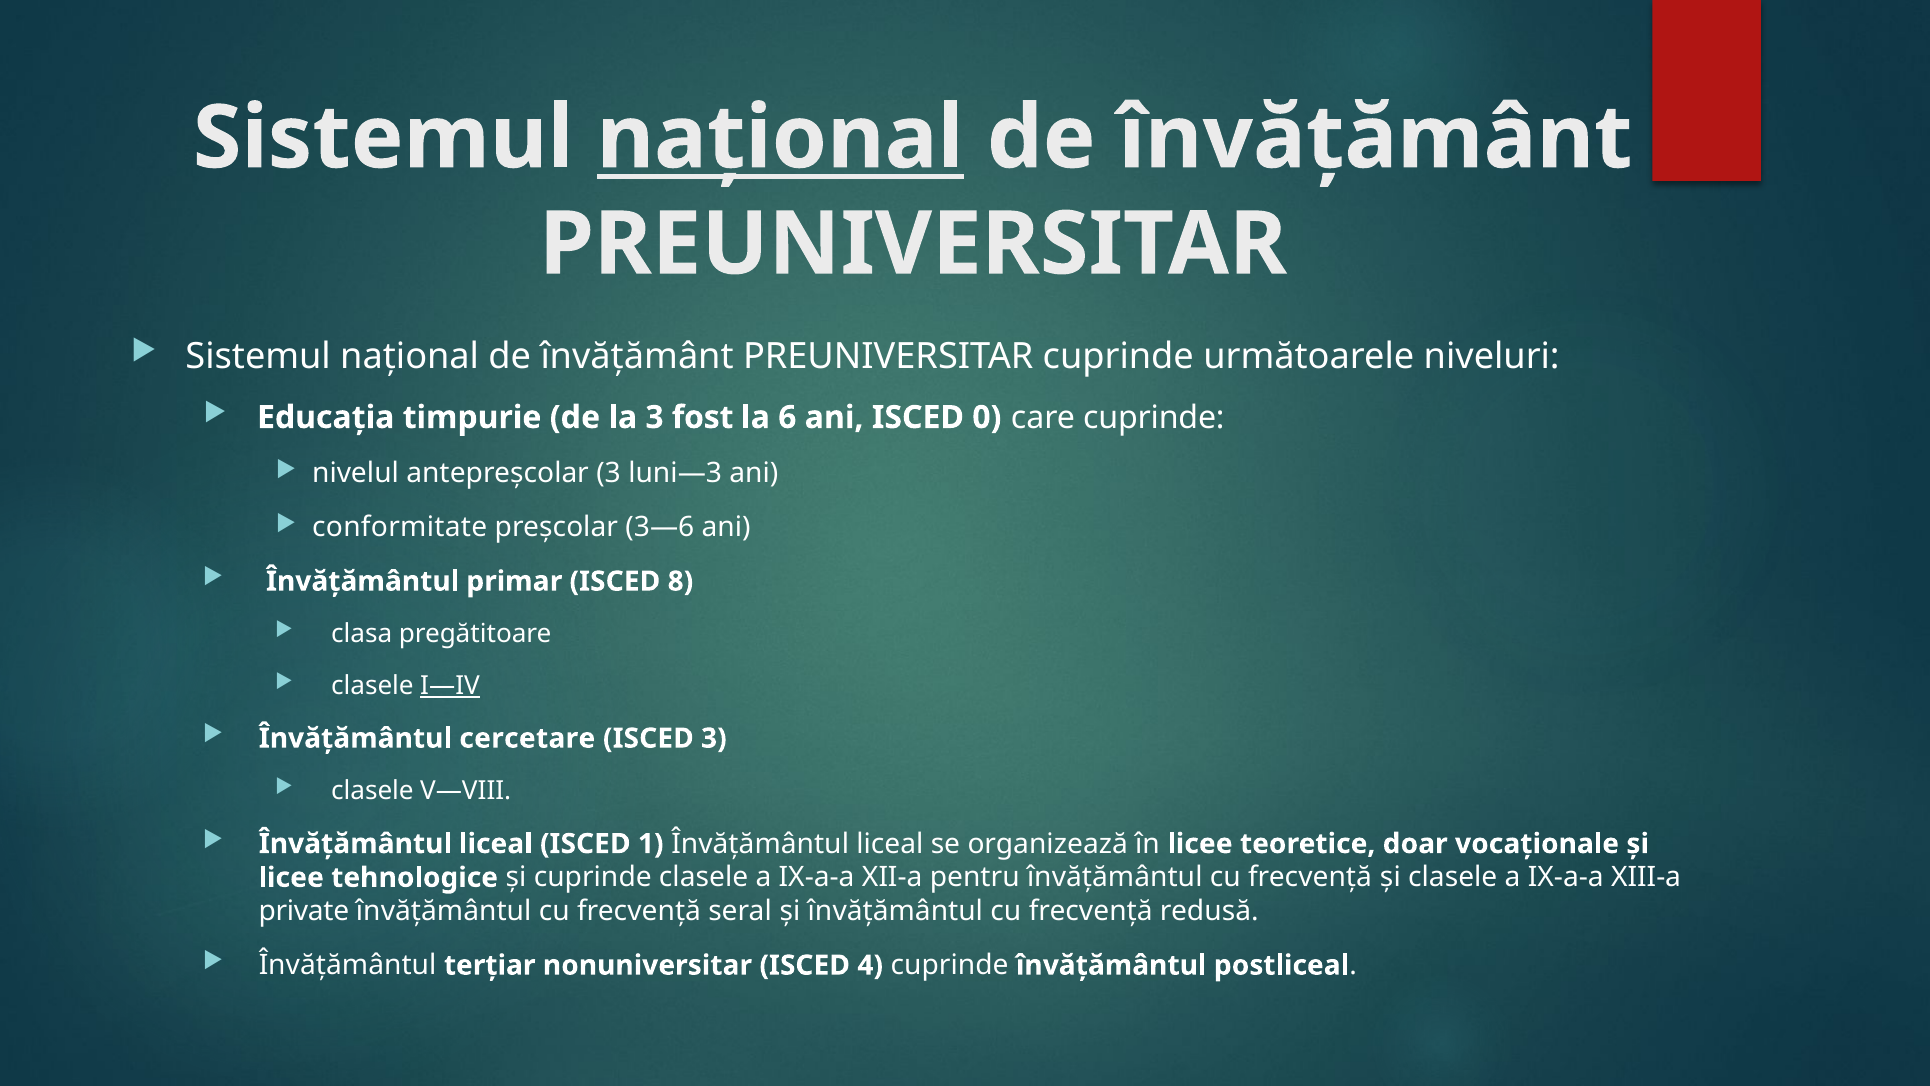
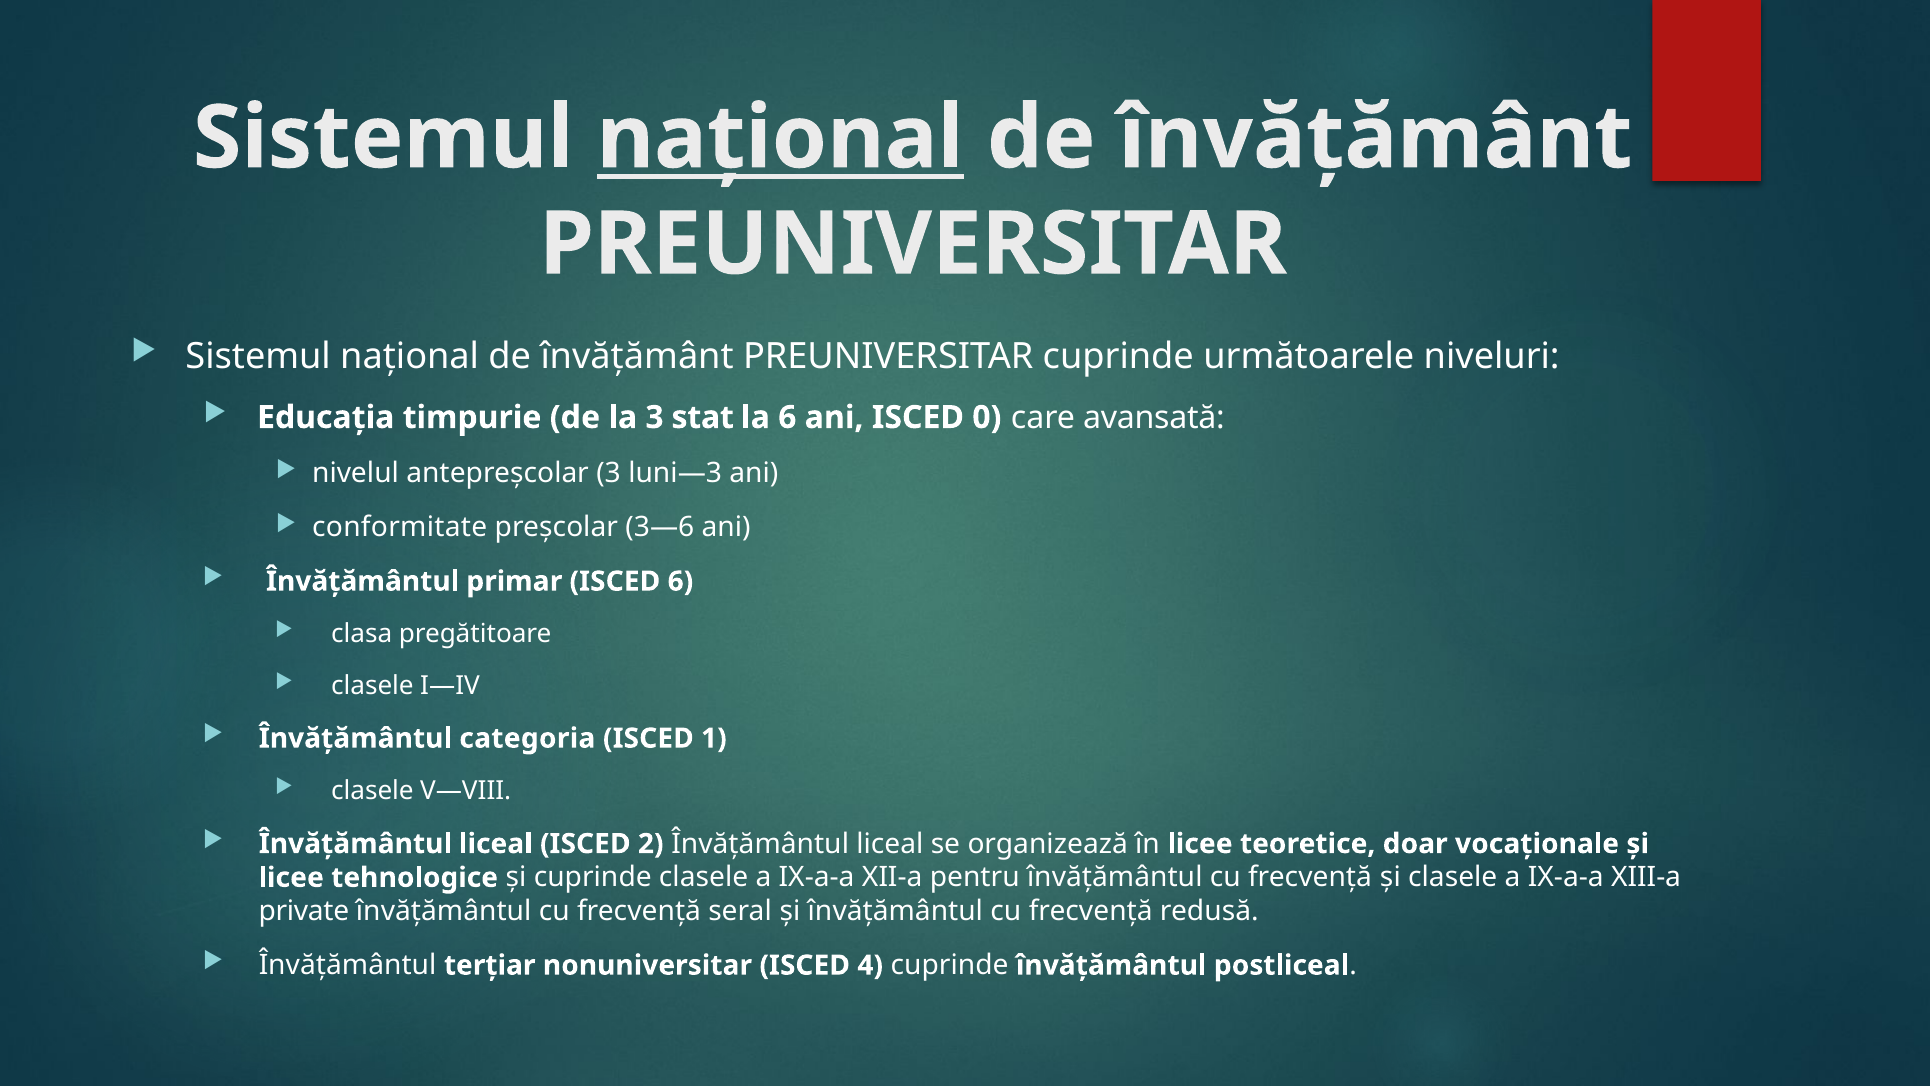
fost: fost -> stat (703, 417)
care cuprinde: cuprinde -> avansată (1154, 417)
ISCED 8: 8 -> 6 (680, 581)
I—IV underline: present -> none (450, 685)
cercetare: cercetare -> categoria (527, 738)
ISCED 3: 3 -> 1 (714, 738)
1: 1 -> 2 (651, 844)
